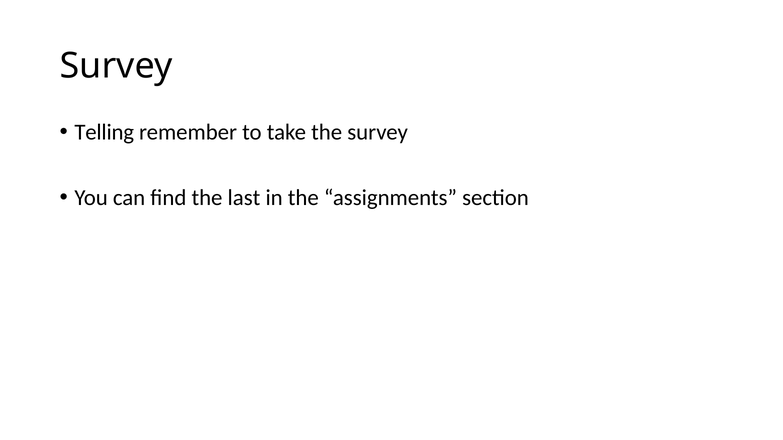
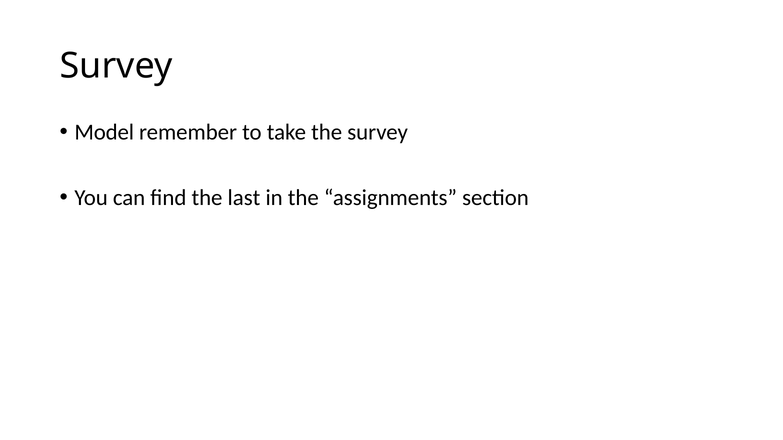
Telling: Telling -> Model (104, 132)
